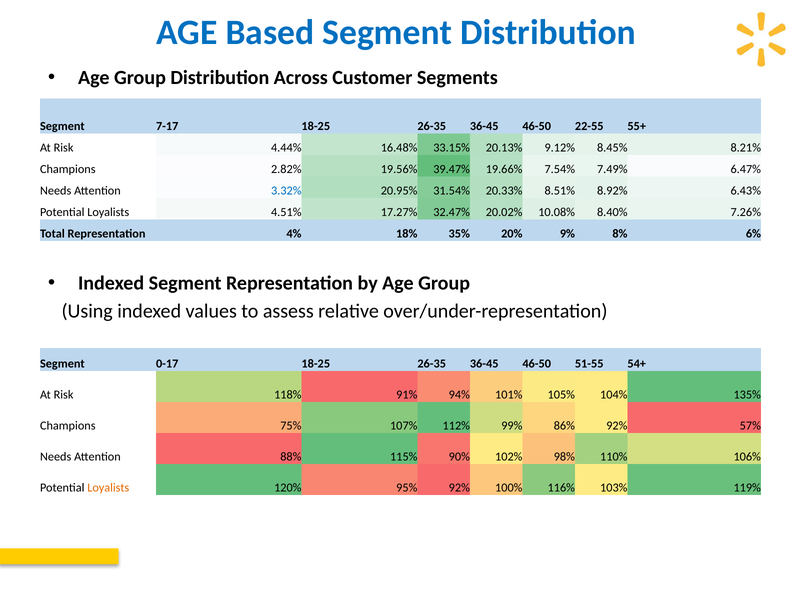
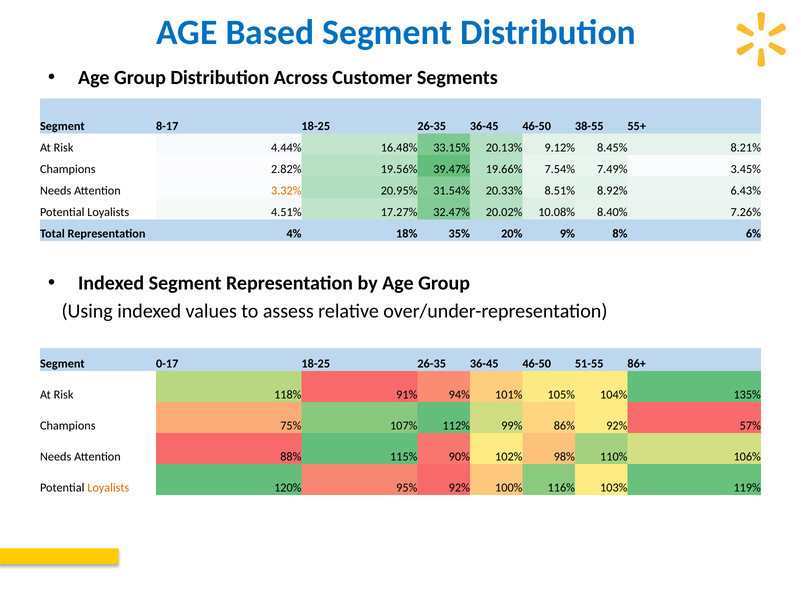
7-17: 7-17 -> 8-17 (167, 126)
22-55: 22-55 -> 38-55 (589, 126)
6.47%: 6.47% -> 3.45% (746, 169)
3.32% colour: blue -> orange (286, 191)
54+: 54+ -> 86+ (637, 364)
